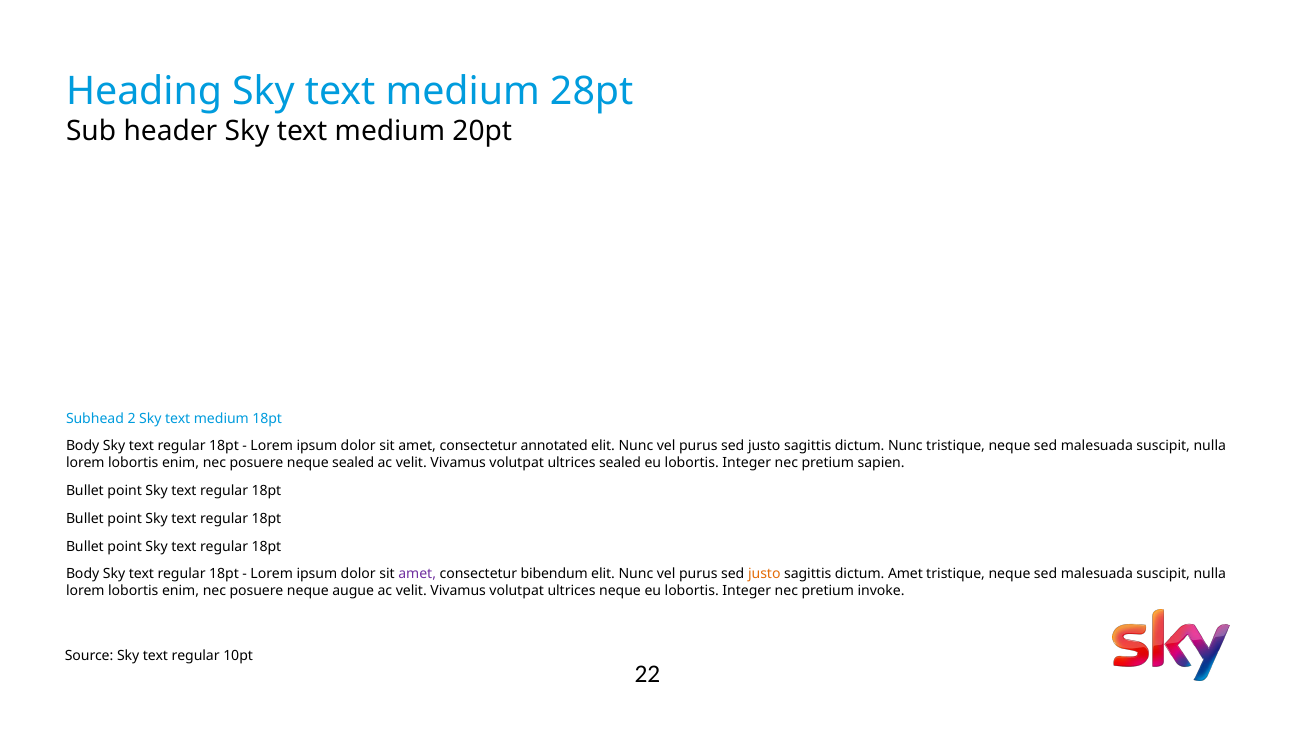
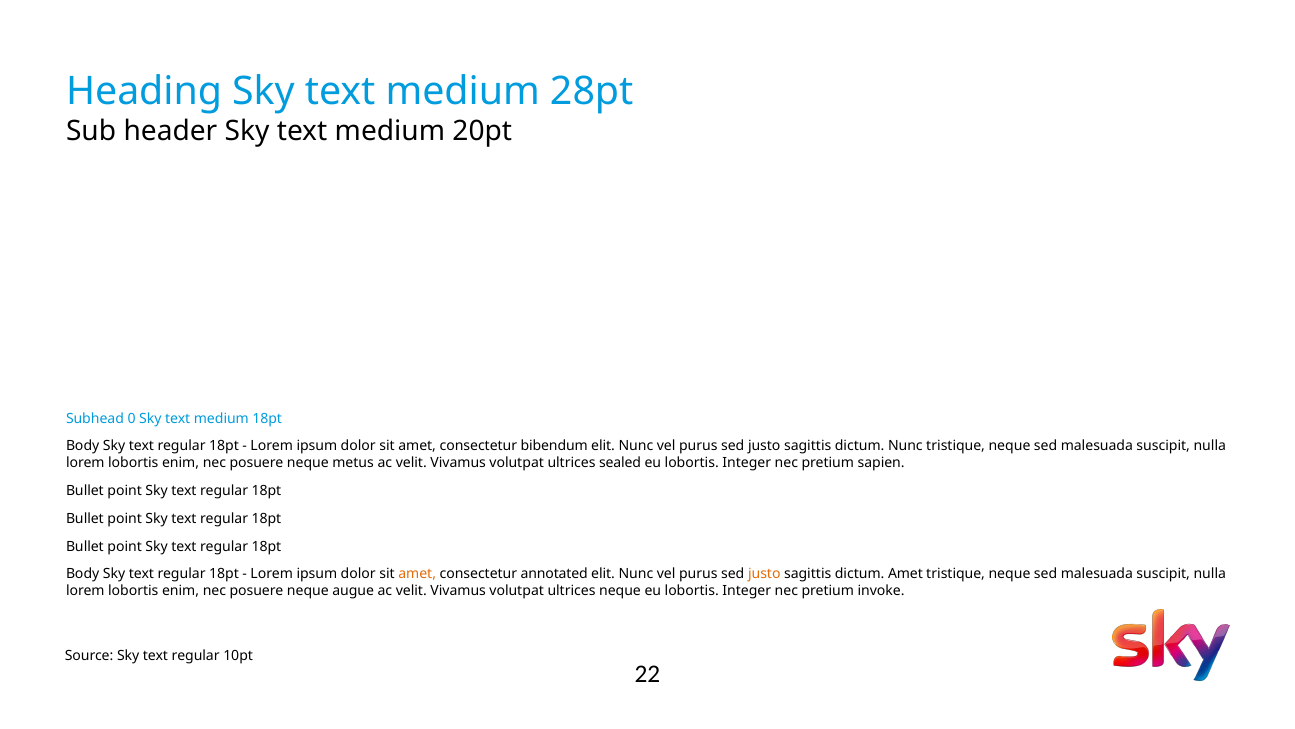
2: 2 -> 0 (132, 418)
annotated: annotated -> bibendum (554, 446)
neque sealed: sealed -> metus (353, 463)
amet colour: purple -> orange (417, 574)
bibendum: bibendum -> annotated (554, 574)
